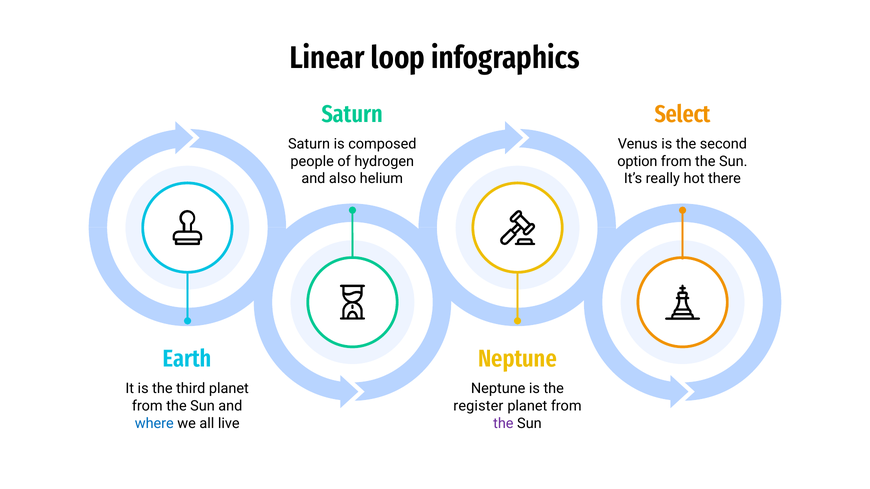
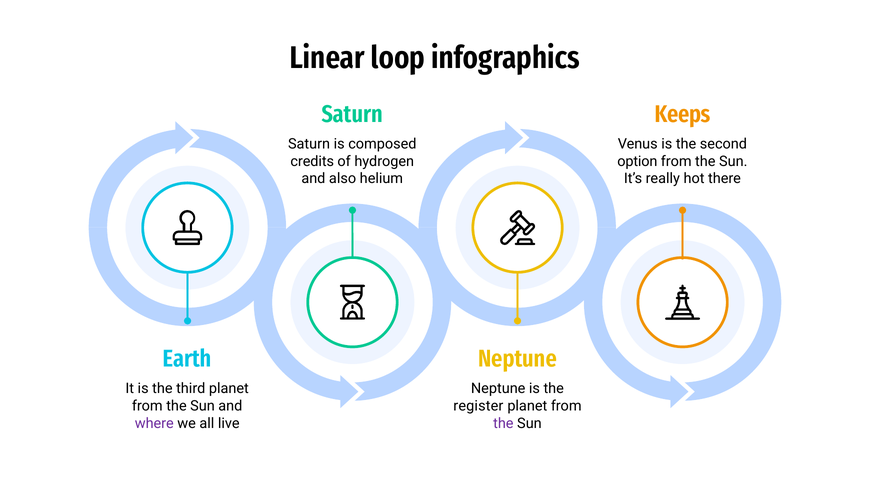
Select: Select -> Keeps (683, 114)
people: people -> credits (312, 161)
where colour: blue -> purple (154, 424)
